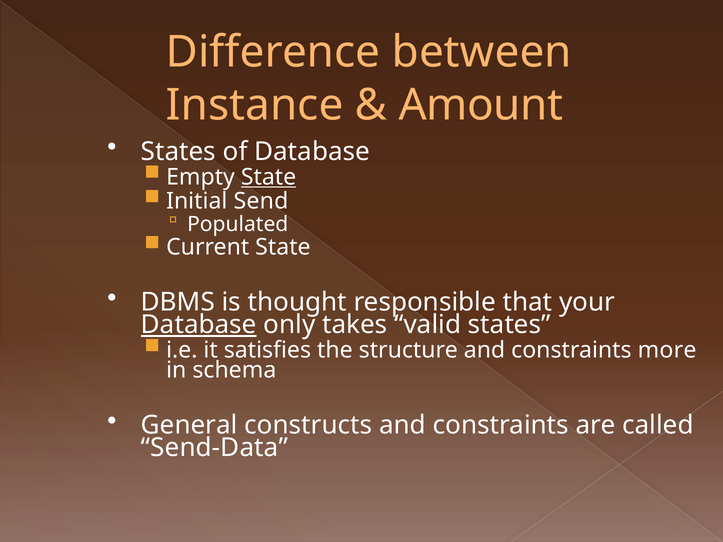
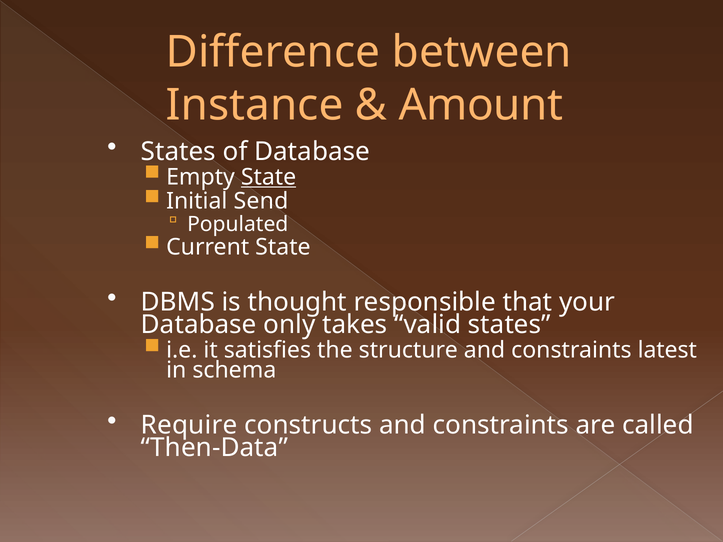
Database underline: present -> none (199, 325)
more: more -> latest (667, 350)
General: General -> Require (189, 425)
Send-Data: Send-Data -> Then-Data (214, 448)
